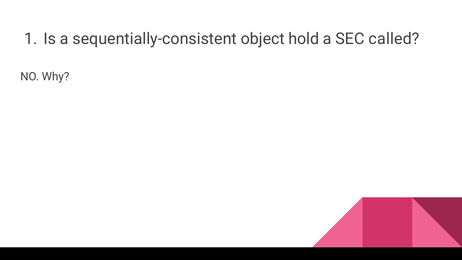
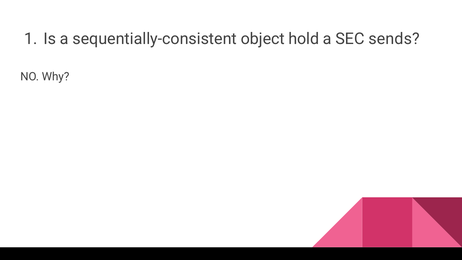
called: called -> sends (394, 39)
